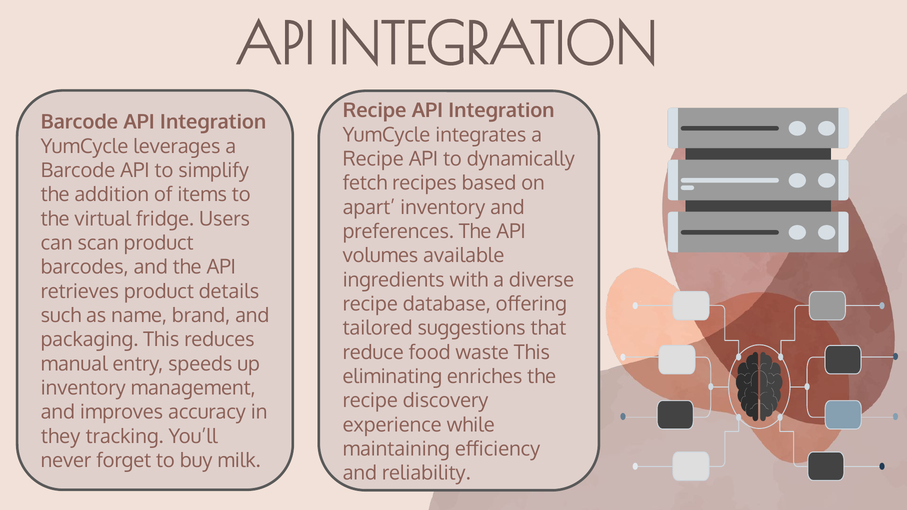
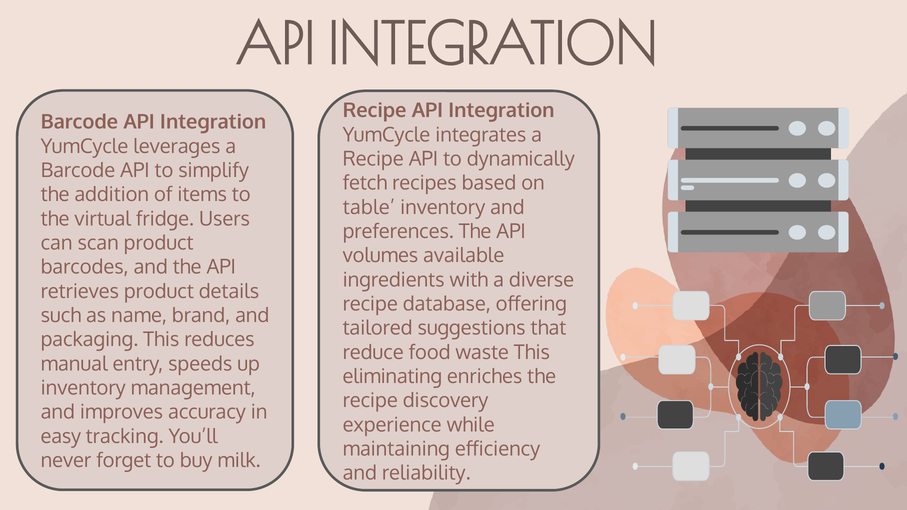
apart: apart -> table (369, 207)
they: they -> easy (61, 437)
